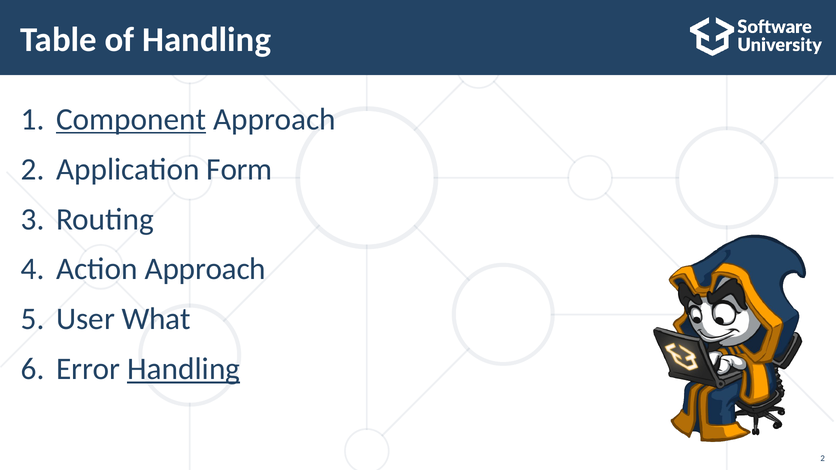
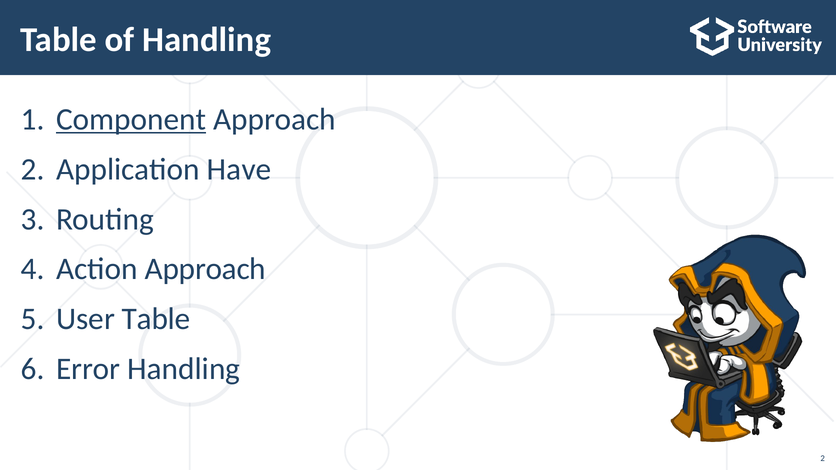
Form: Form -> Have (239, 169)
User What: What -> Table (156, 319)
Handling underline: present -> none (184, 369)
